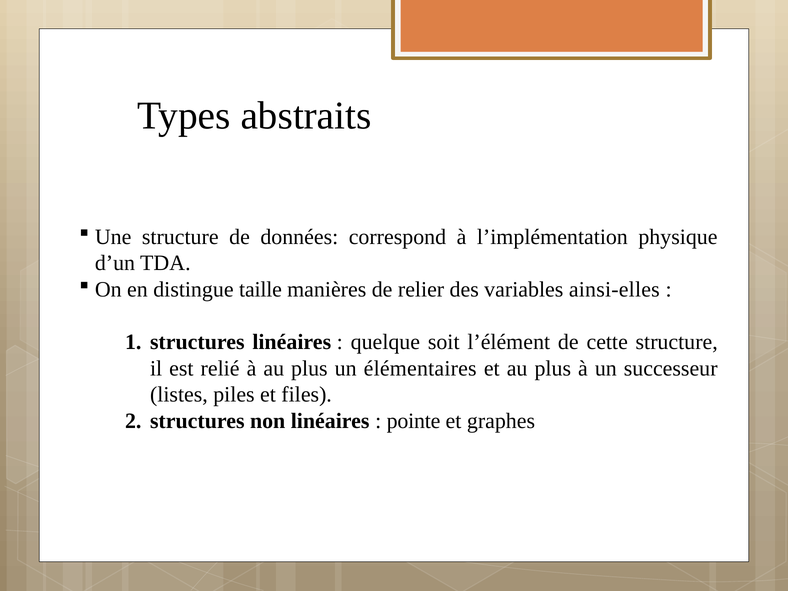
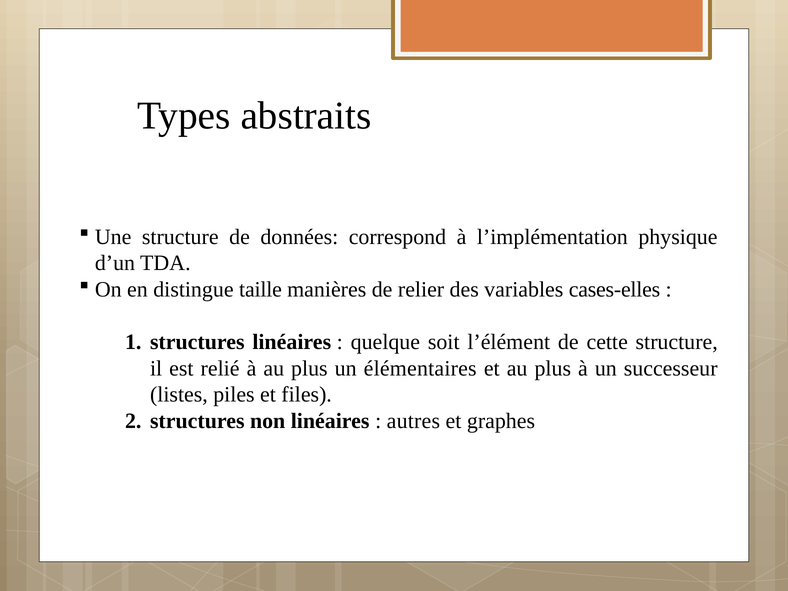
ainsi-elles: ainsi-elles -> cases-elles (615, 290)
pointe: pointe -> autres (413, 421)
